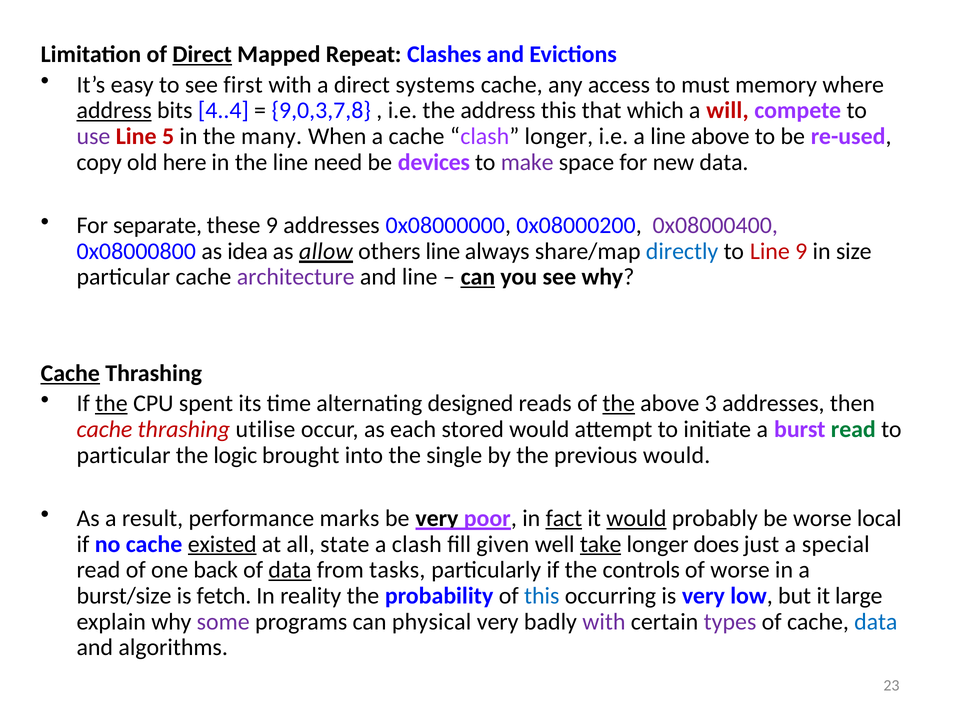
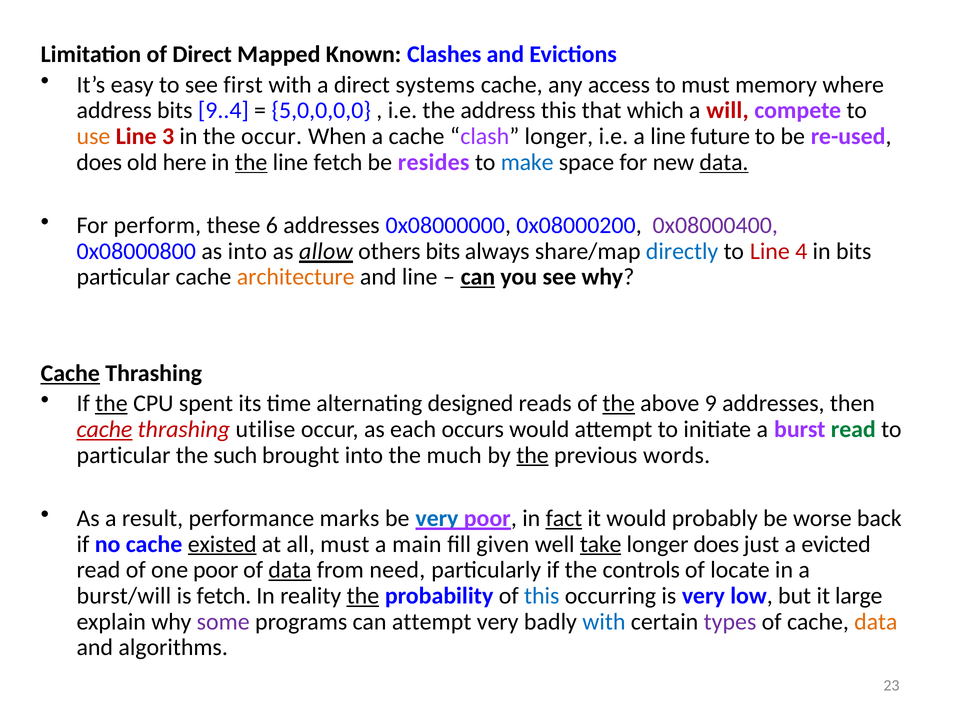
Direct underline: present -> none (202, 54)
Repeat: Repeat -> Known (364, 54)
address underline: present -> none (114, 110)
4..4: 4..4 -> 9..4 (223, 110)
9,0,3,7,8: 9,0,3,7,8 -> 5,0,0,0,0 (321, 110)
use colour: purple -> orange (93, 136)
5: 5 -> 3 (168, 136)
the many: many -> occur (272, 136)
line above: above -> future (720, 136)
copy: copy -> does (99, 162)
the underline: none -> present (251, 162)
line need: need -> fetch (338, 162)
devices: devices -> resides (434, 162)
make colour: purple -> blue (527, 162)
data underline: none -> present (724, 162)
separate: separate -> perform (157, 225)
these 9: 9 -> 6 (272, 225)
as idea: idea -> into (247, 251)
others line: line -> bits (443, 251)
Line 9: 9 -> 4 (801, 251)
in size: size -> bits (854, 251)
architecture colour: purple -> orange (296, 277)
3: 3 -> 9 (711, 403)
cache underline: none -> present (104, 429)
stored: stored -> occurs (473, 429)
logic: logic -> such (235, 455)
single: single -> much (454, 455)
the underline: none -> present (533, 455)
previous would: would -> words (677, 455)
very colour: black -> blue (437, 518)
would underline: present -> none (636, 518)
local: local -> back (879, 518)
all state: state -> must (345, 544)
a clash: clash -> main (417, 544)
special: special -> evicted (836, 544)
one back: back -> poor (216, 570)
tasks: tasks -> need (397, 570)
of worse: worse -> locate (740, 570)
burst/size: burst/size -> burst/will (124, 596)
the underline: none -> present (363, 596)
can physical: physical -> attempt (432, 622)
with colour: purple -> blue (604, 622)
data colour: blue -> orange (876, 622)
